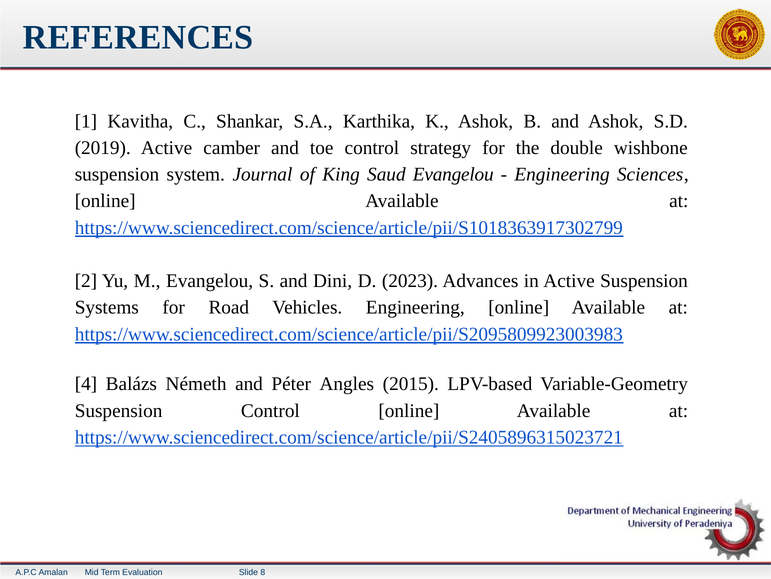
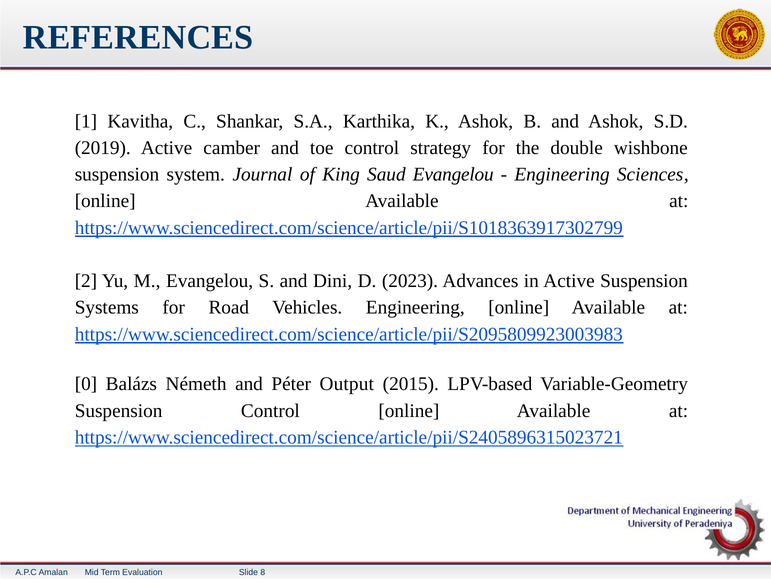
4: 4 -> 0 (86, 384)
Angles: Angles -> Output (347, 384)
